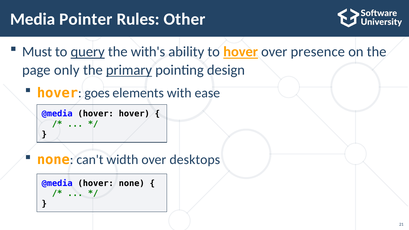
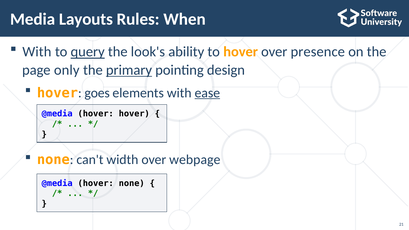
Pointer: Pointer -> Layouts (86, 19)
Other: Other -> When (185, 19)
Must: Must -> With (37, 52)
with's: with's -> look's (148, 52)
hover underline: present -> none (241, 52)
ease underline: none -> present (207, 93)
desktops: desktops -> webpage (195, 160)
